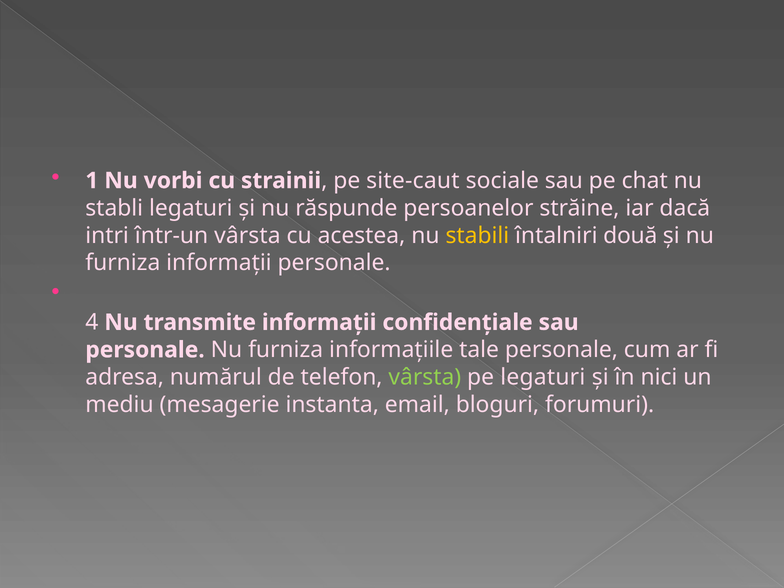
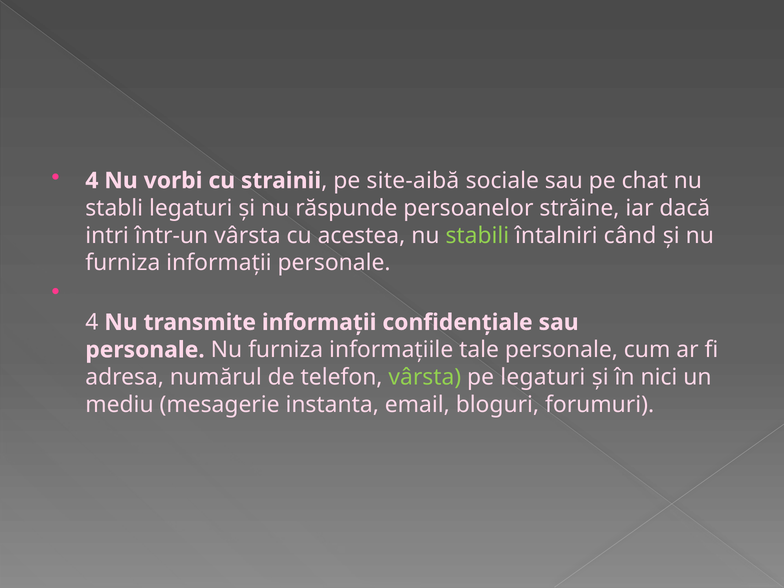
1: 1 -> 4 (92, 181)
site-caut: site-caut -> site-aibă (413, 181)
stabili colour: yellow -> light green (477, 235)
două: două -> când (630, 235)
